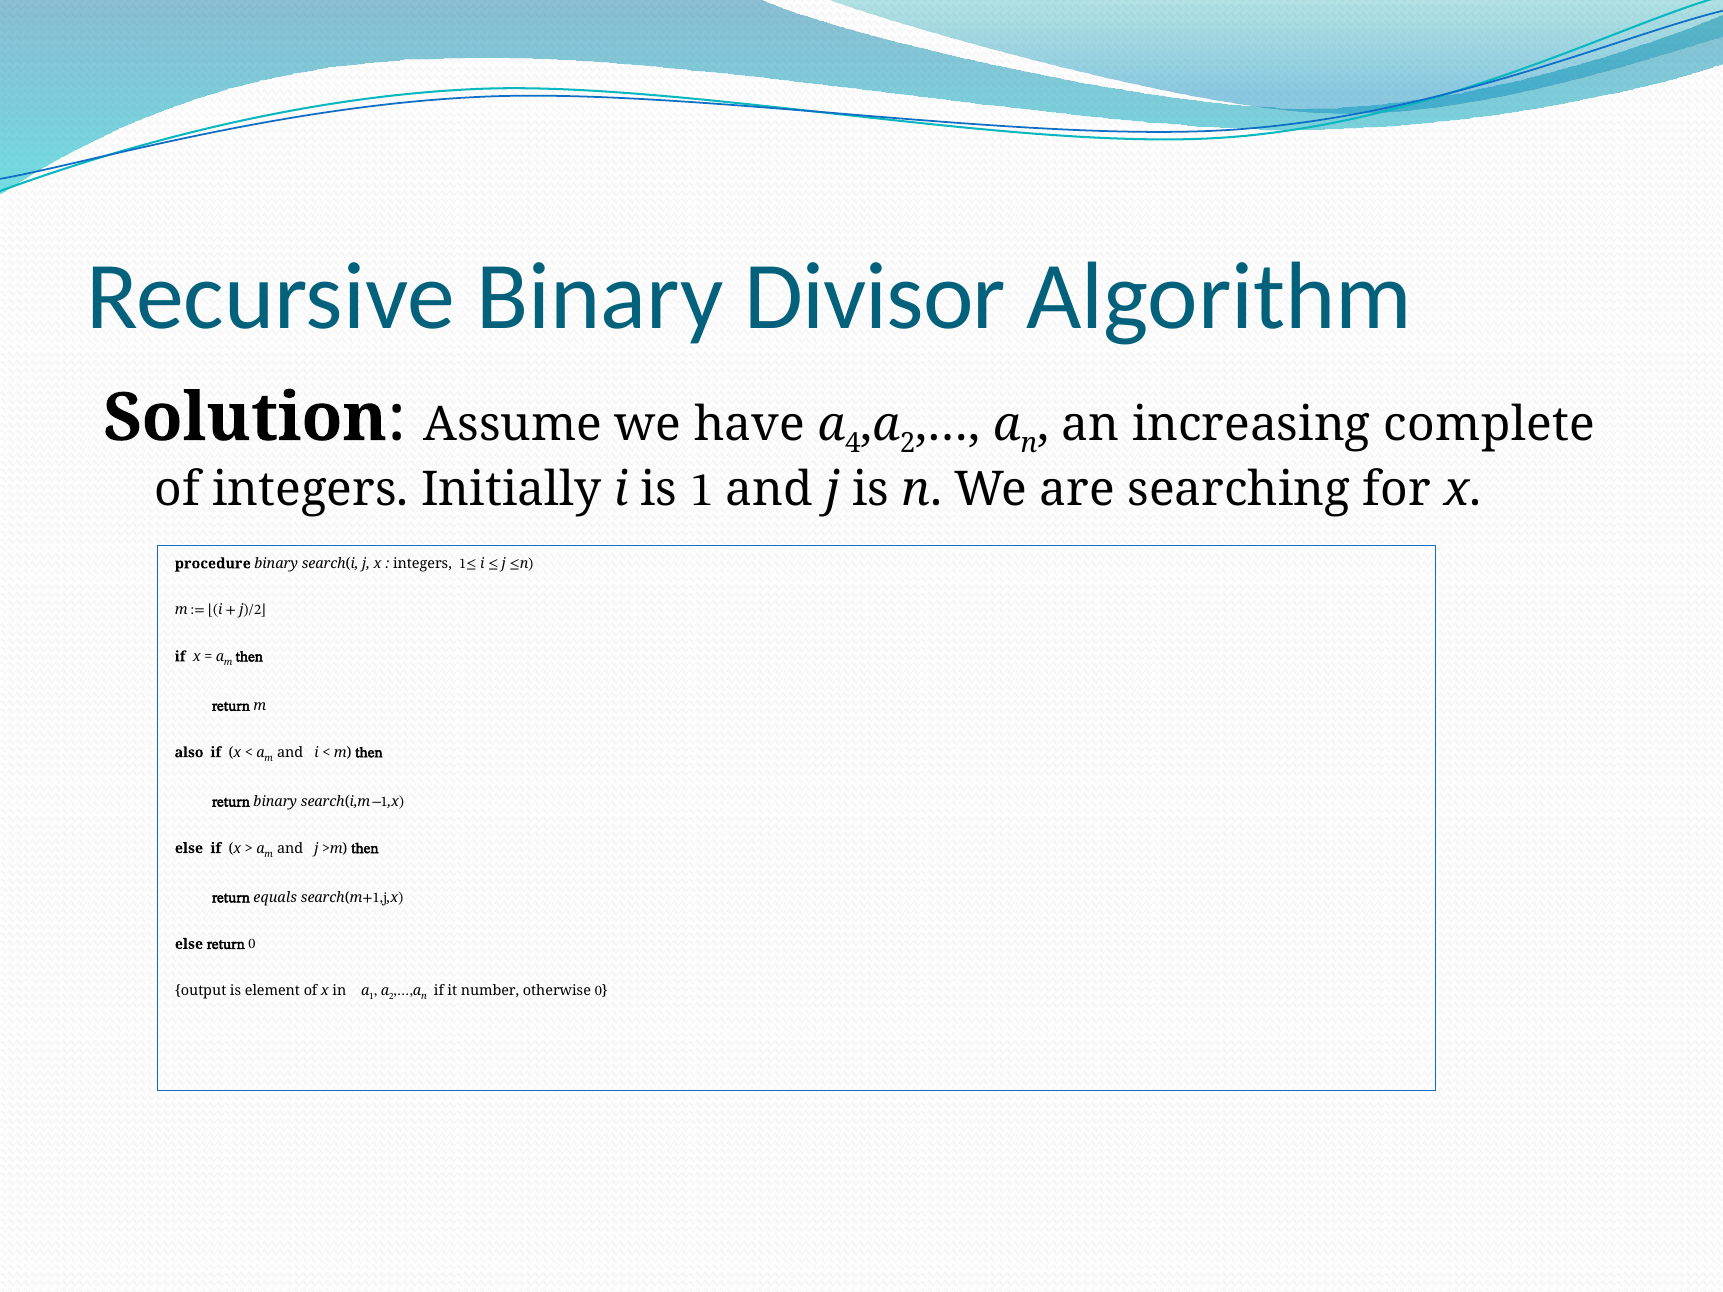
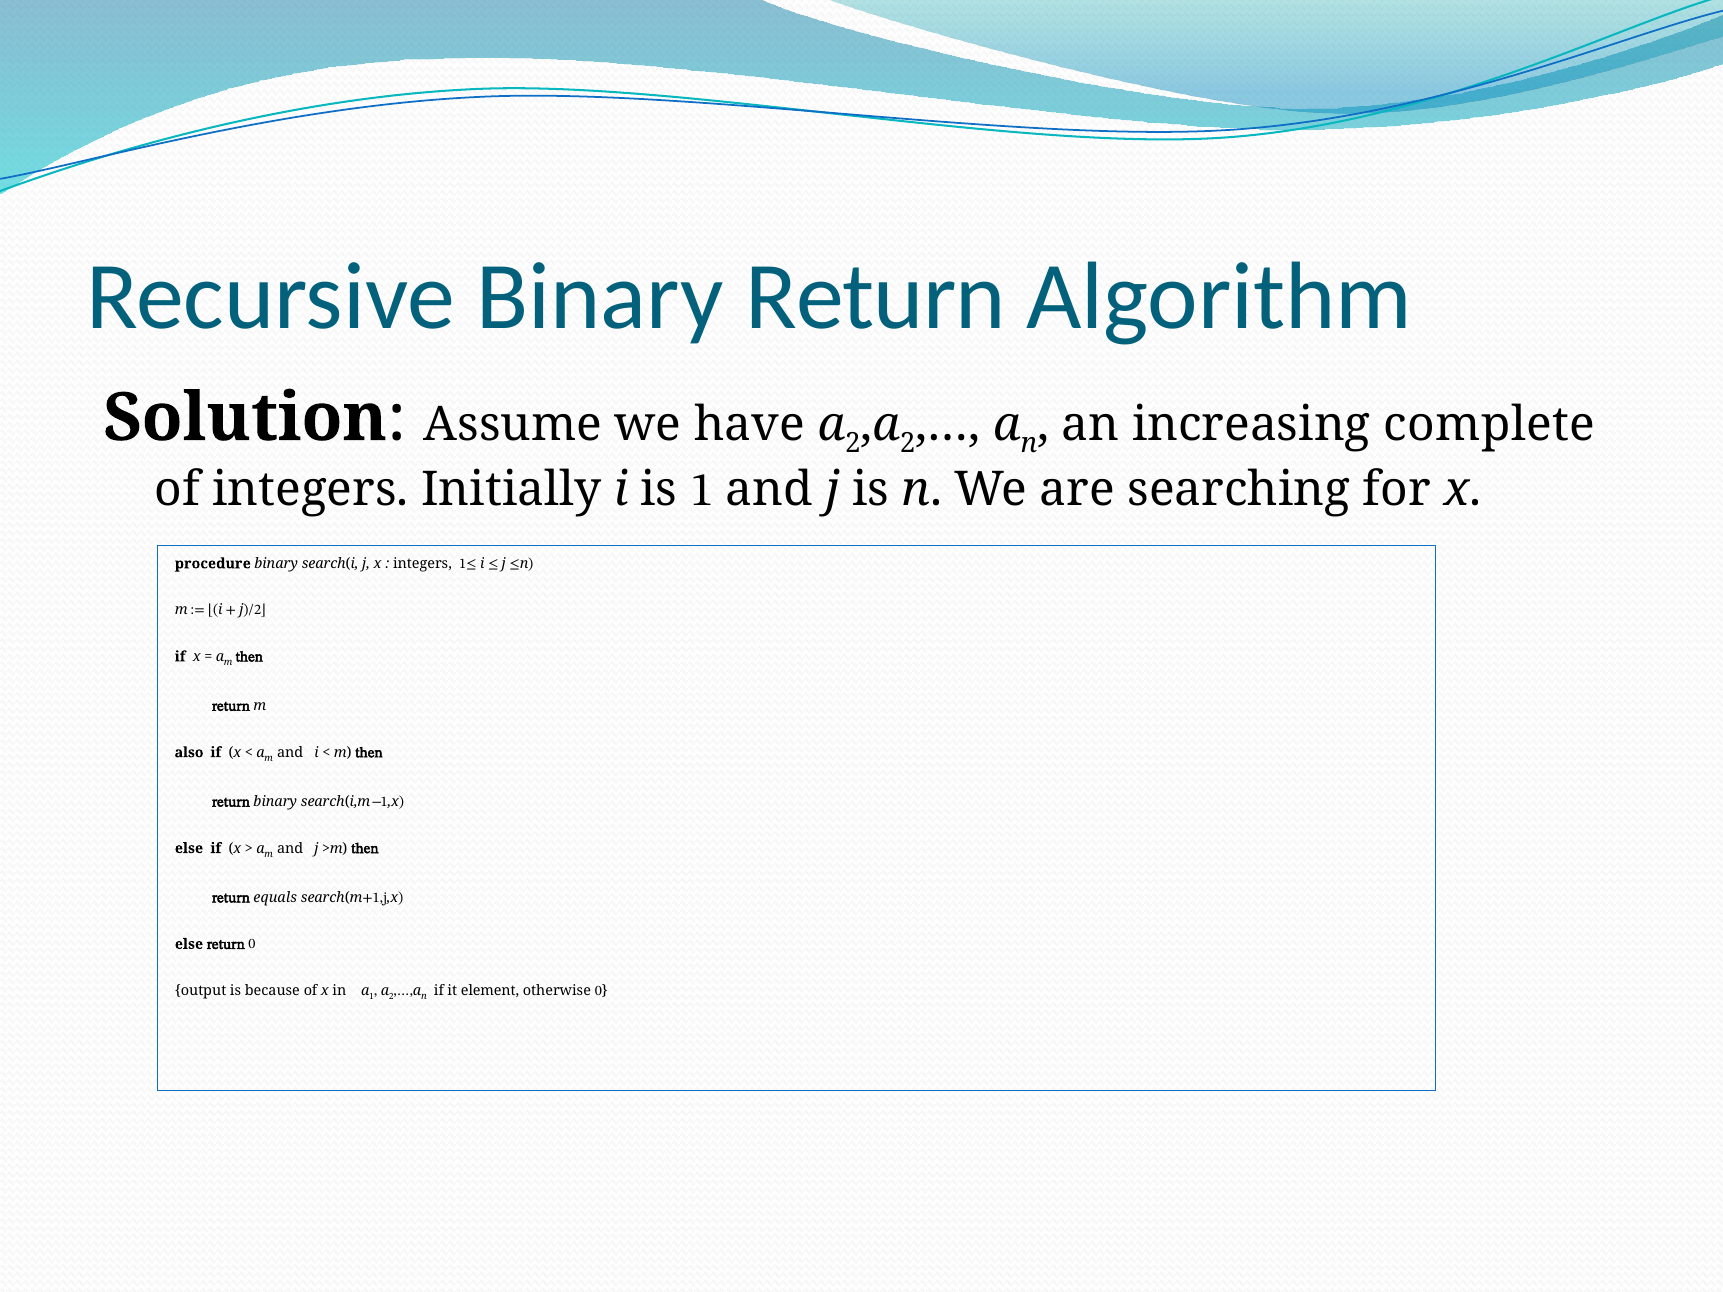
Binary Divisor: Divisor -> Return (875, 297)
4: 4 -> 2 (853, 443)
element: element -> because (272, 991)
number: number -> element (490, 991)
